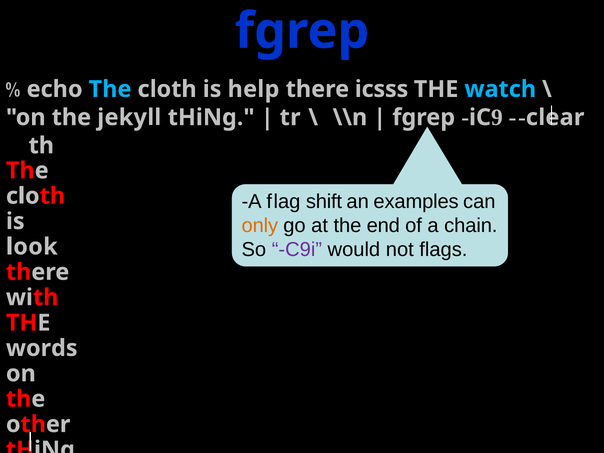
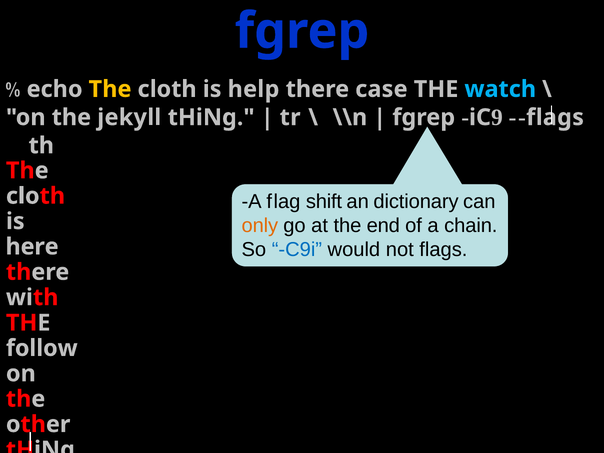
The colour: light blue -> yellow (110, 89)
icsss: icsss -> case (381, 89)
clear: clear -> flags (555, 117)
examples: examples -> dictionary (416, 201)
C9i colour: purple -> blue (297, 250)
look: look -> here (32, 247)
words: words -> follow (42, 348)
